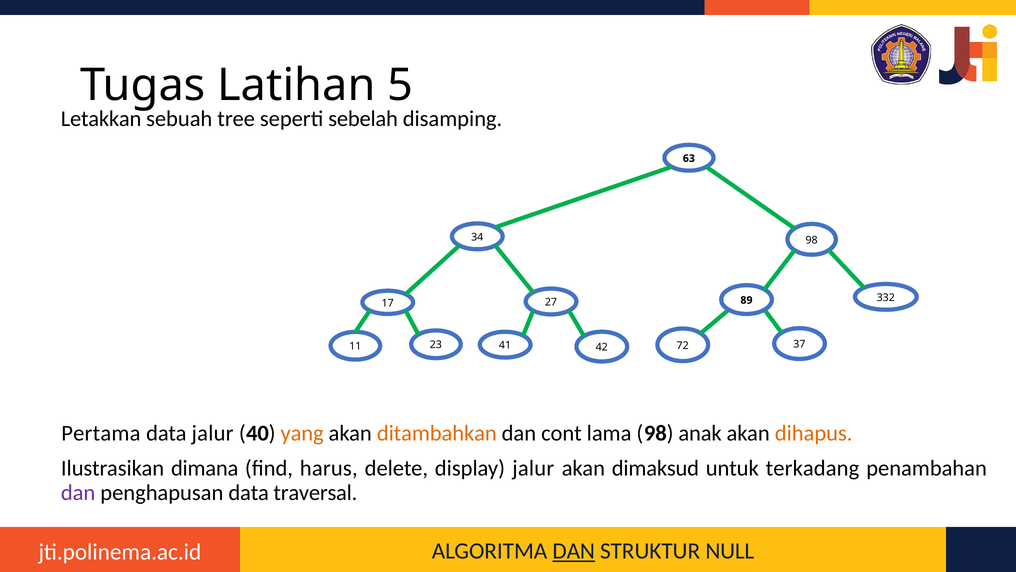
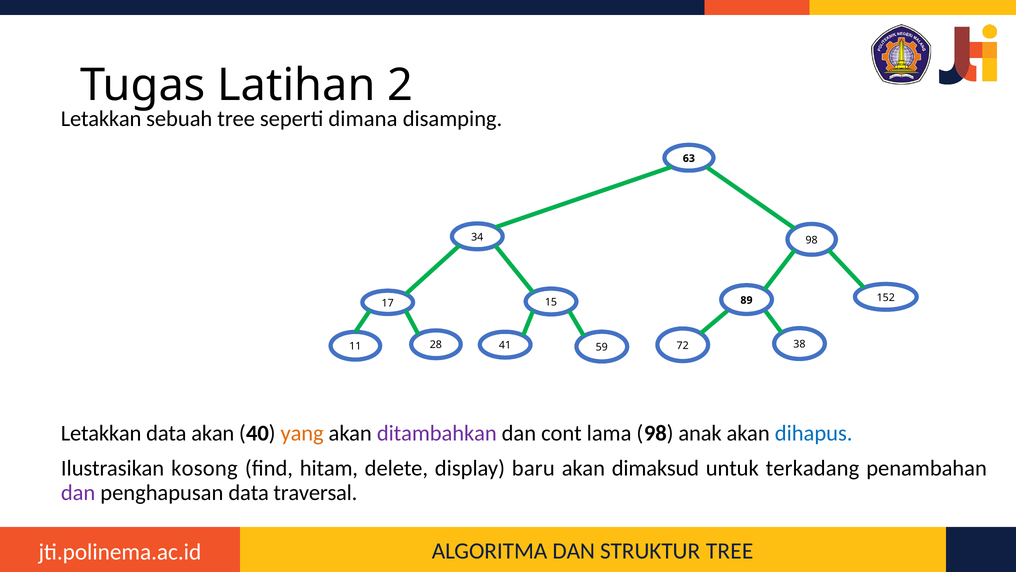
5: 5 -> 2 (400, 85)
sebelah: sebelah -> dimana (363, 119)
332: 332 -> 152 (886, 297)
27: 27 -> 15 (551, 302)
42: 42 -> 59 (602, 347)
37: 37 -> 38 (799, 344)
23: 23 -> 28 (436, 345)
Pertama: Pertama -> Letakkan (101, 433)
data jalur: jalur -> akan (213, 433)
ditambahkan colour: orange -> purple (437, 433)
dihapus colour: orange -> blue (814, 433)
dimana: dimana -> kosong (204, 468)
harus: harus -> hitam (329, 468)
display jalur: jalur -> baru (533, 468)
DAN underline: present -> none (574, 551)
NULL: NULL -> TREE (730, 551)
